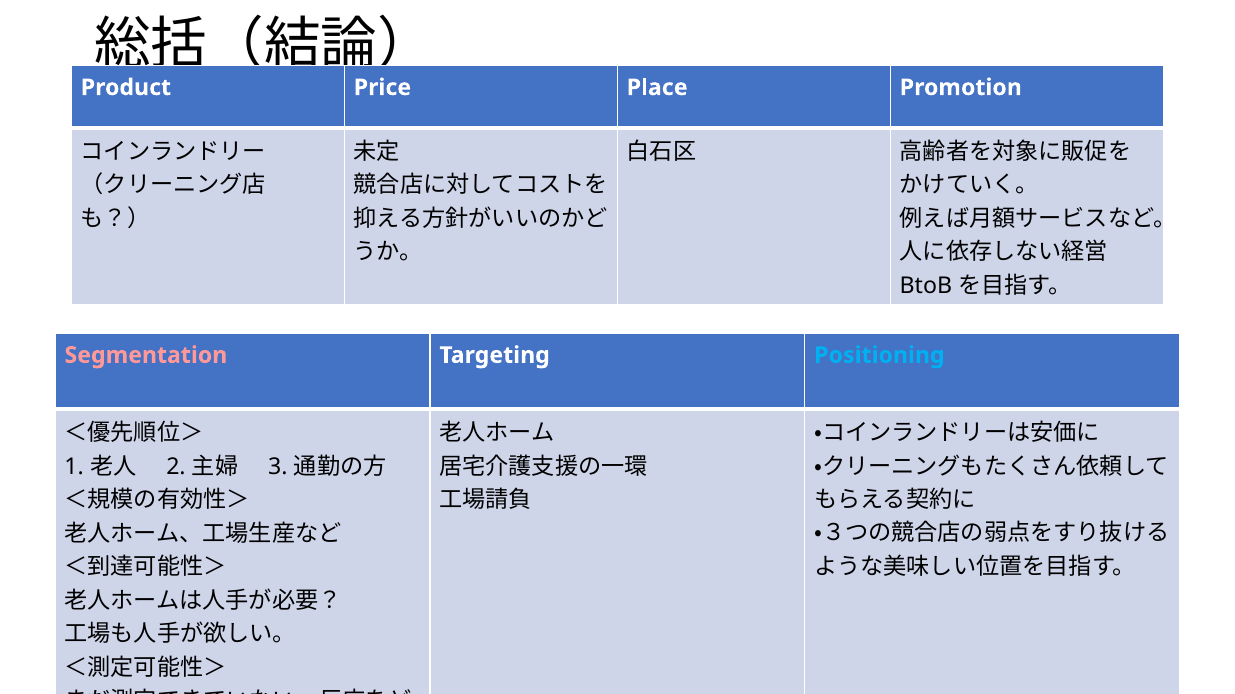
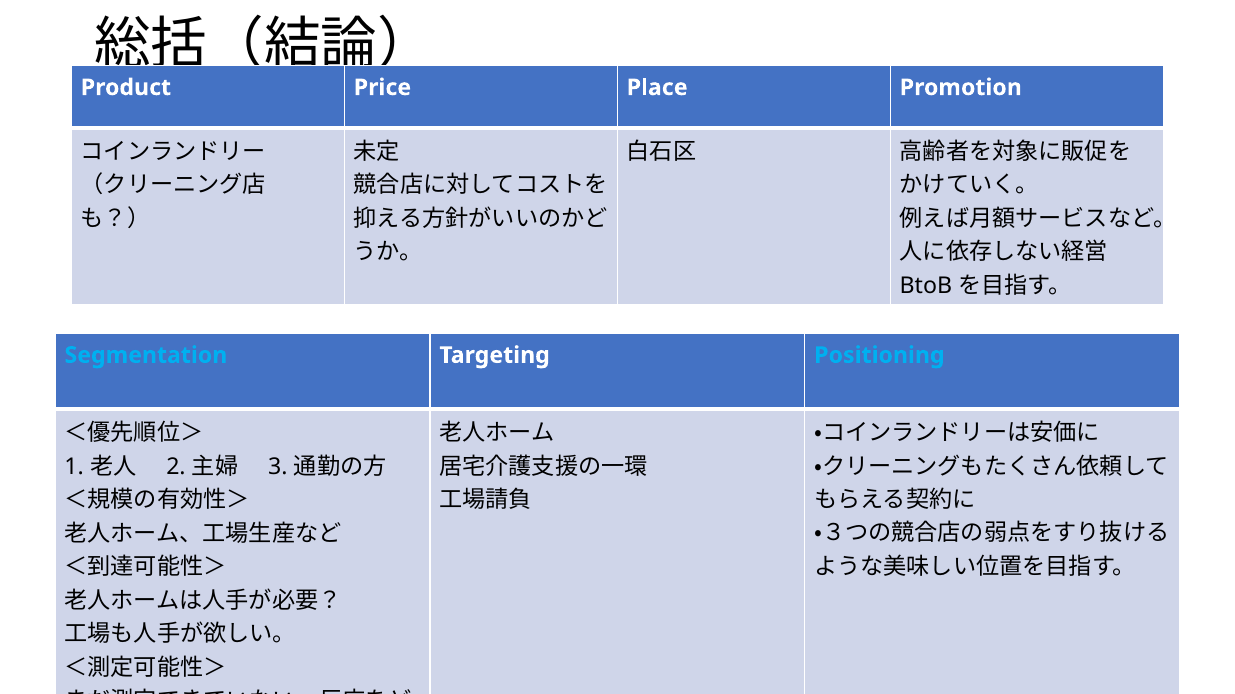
Segmentation colour: pink -> light blue (146, 356)
